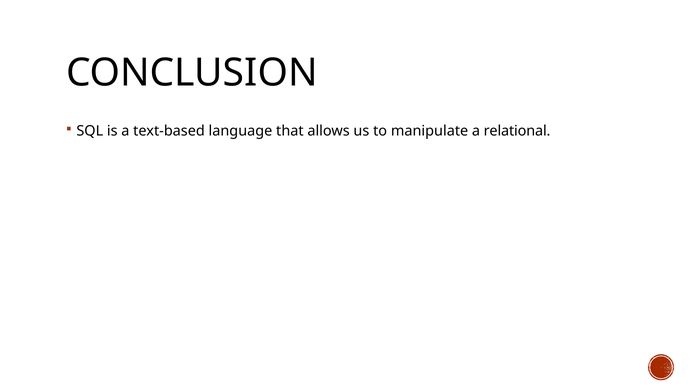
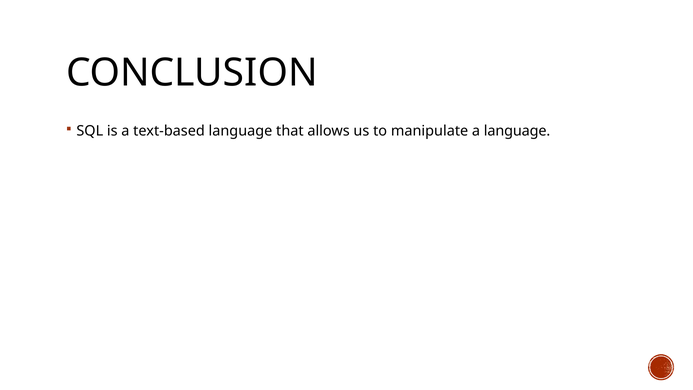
a relational: relational -> language (517, 131)
